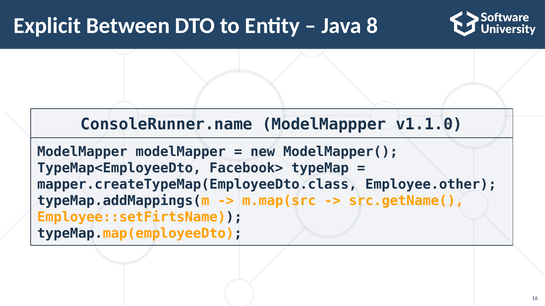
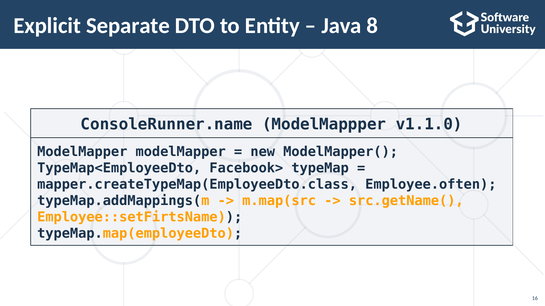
Between: Between -> Separate (128, 26)
Employee.other: Employee.other -> Employee.often (431, 185)
